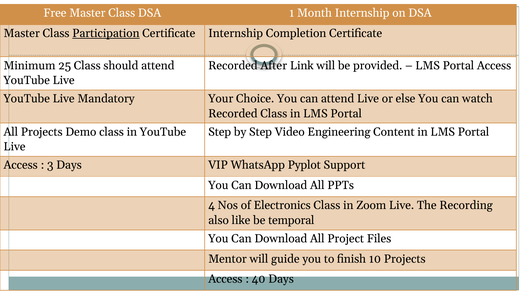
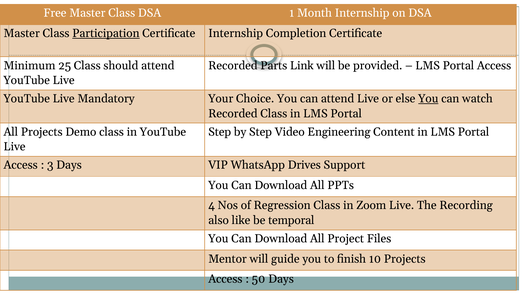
After: After -> Parts (274, 65)
You underline: none -> present (428, 99)
Pyplot: Pyplot -> Drives (304, 165)
Electronics: Electronics -> Regression (282, 205)
40: 40 -> 50 (259, 279)
